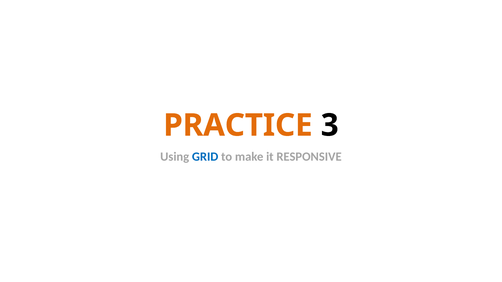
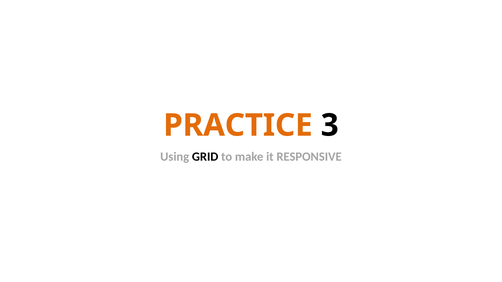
GRID colour: blue -> black (205, 157)
